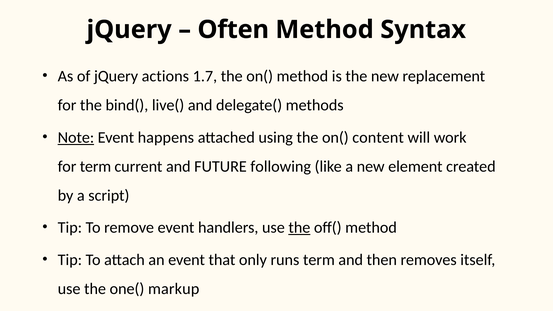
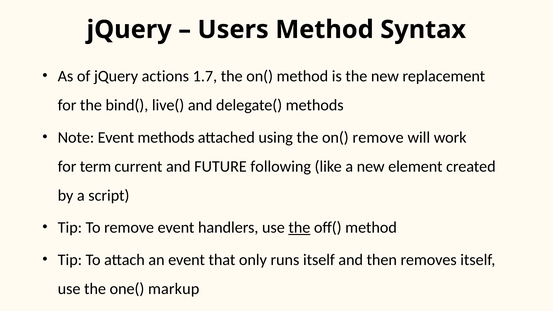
Often: Often -> Users (233, 30)
Note underline: present -> none (76, 138)
Event happens: happens -> methods (166, 138)
on( content: content -> remove (378, 138)
runs term: term -> itself (319, 260)
